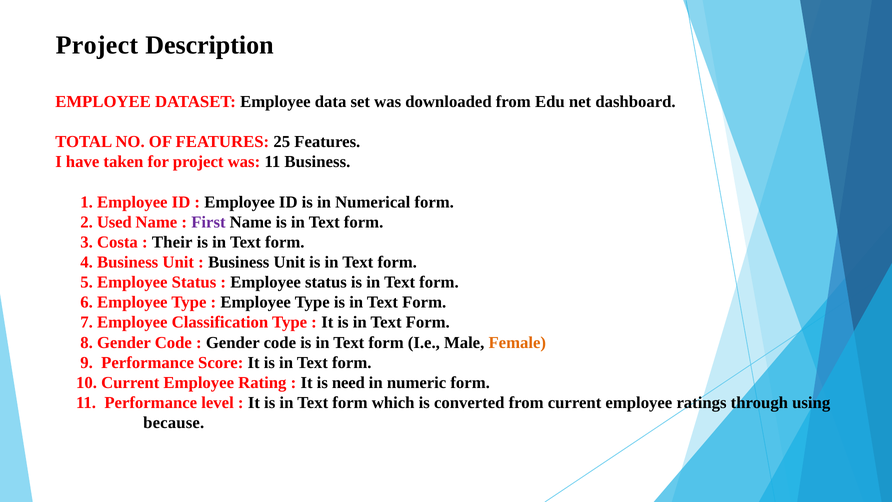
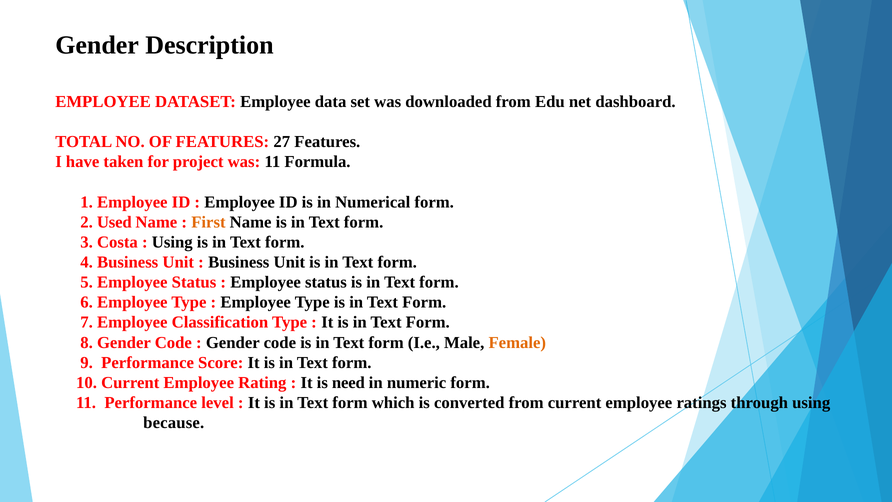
Project: Project -> Gender (97, 45)
25: 25 -> 27 (282, 142)
11 Business: Business -> Formula (318, 162)
First colour: purple -> orange (208, 222)
Their: Their -> Using (172, 242)
